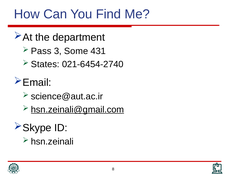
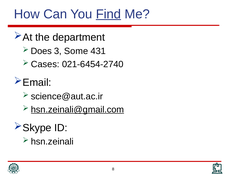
Find underline: none -> present (108, 14)
Pass: Pass -> Does (41, 51)
States: States -> Cases (45, 64)
